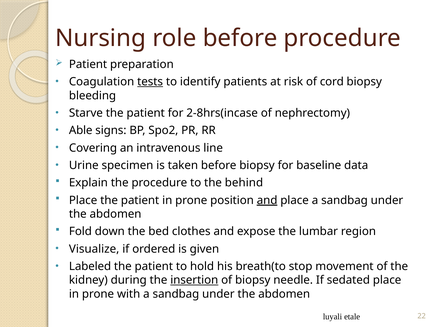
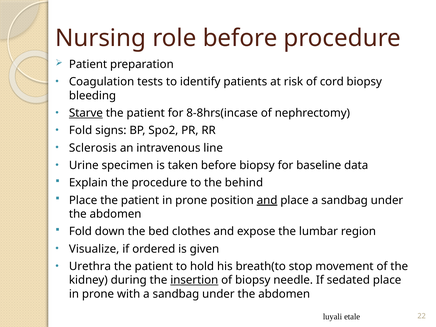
tests underline: present -> none (150, 82)
Starve underline: none -> present (86, 113)
2-8hrs(incase: 2-8hrs(incase -> 8-8hrs(incase (222, 113)
Able: Able -> Fold (81, 130)
Covering: Covering -> Sclerosis (93, 148)
Labeled: Labeled -> Urethra (90, 266)
